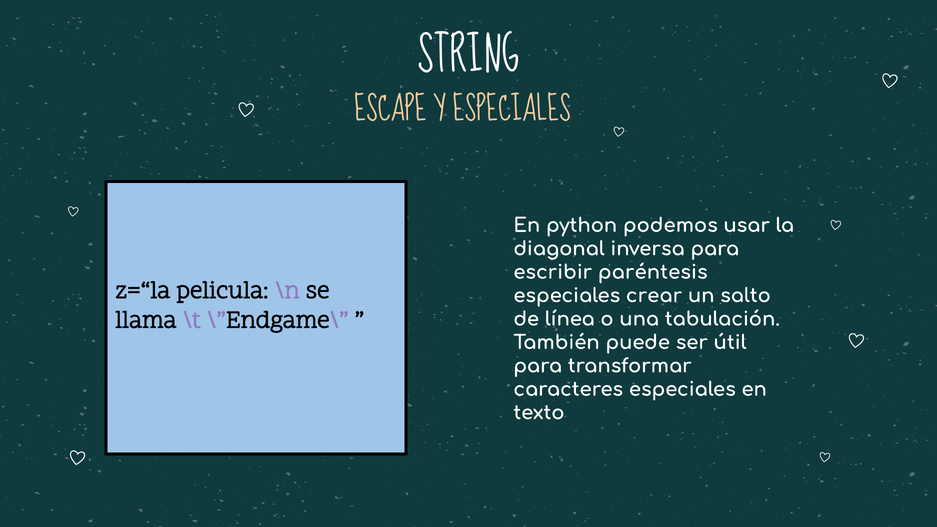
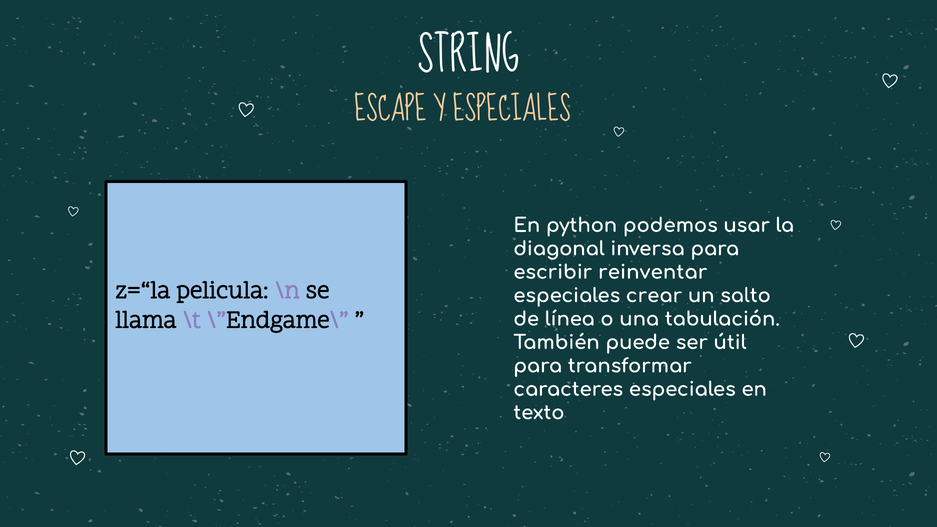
paréntesis: paréntesis -> reinventar (653, 272)
